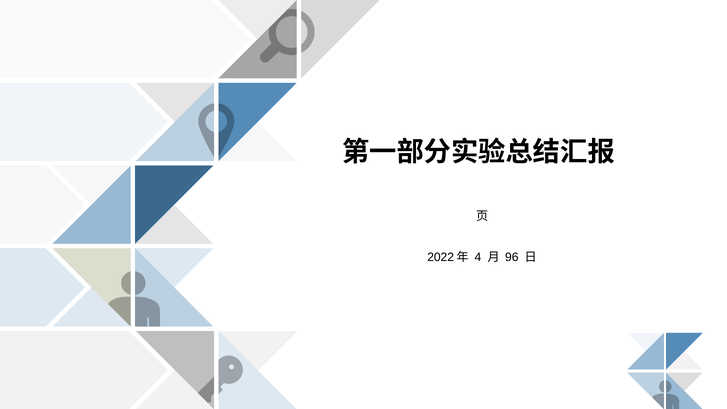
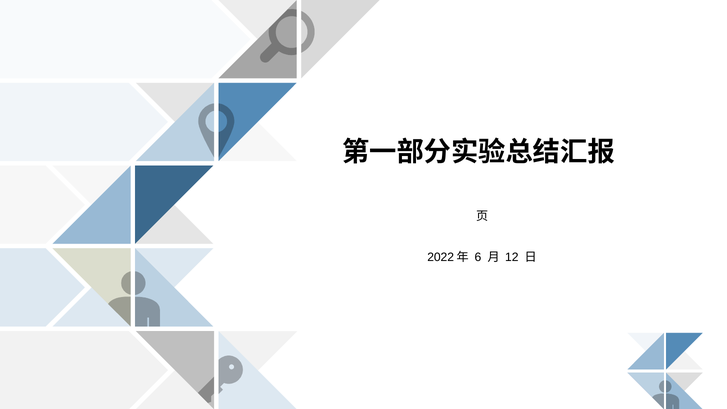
4: 4 -> 6 (478, 257)
96: 96 -> 12 (512, 257)
